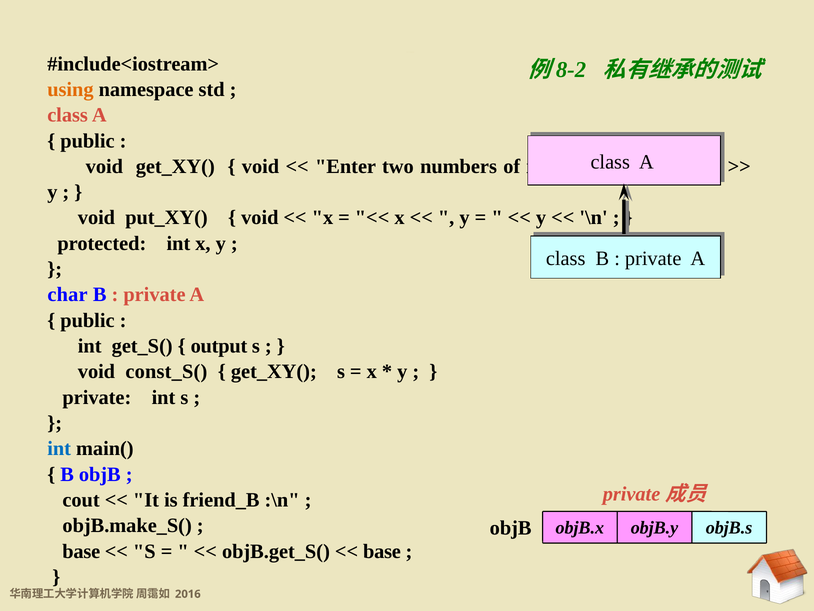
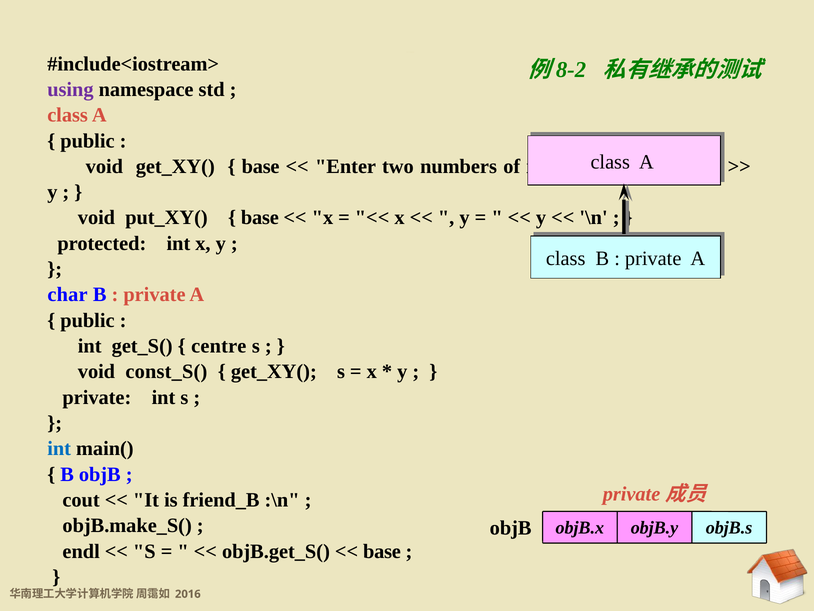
using colour: orange -> purple (70, 89)
void: void -> base (261, 166)
void: void -> base (260, 218)
output: output -> centre (219, 346)
base: base -> endl (81, 551)
